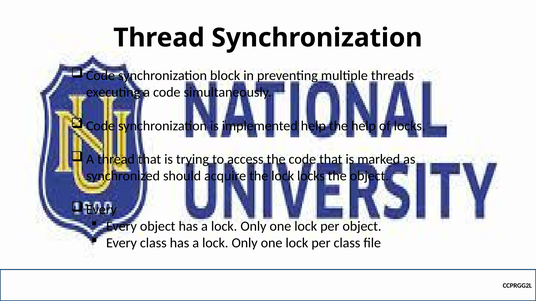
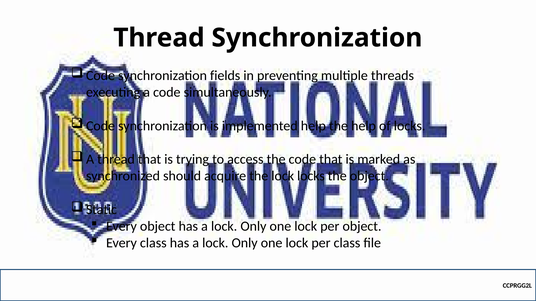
block: block -> fields (225, 76)
Every: Every -> Static (101, 210)
